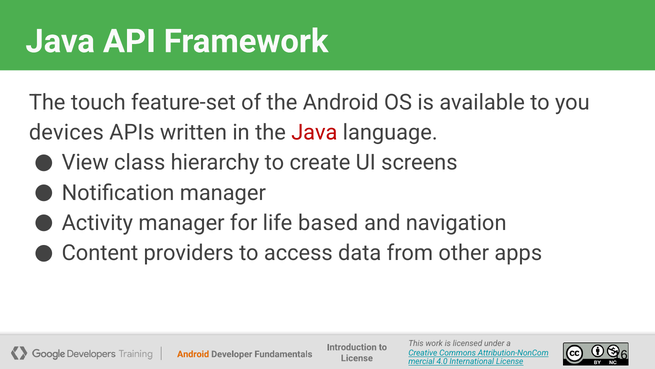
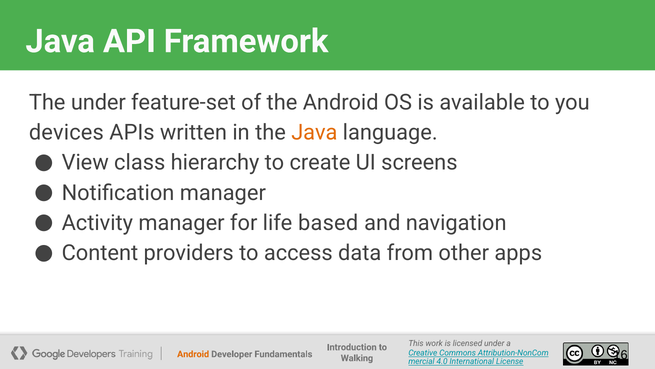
The touch: touch -> under (98, 102)
Java colour: red -> orange (314, 132)
License: License -> Walking (357, 358)
